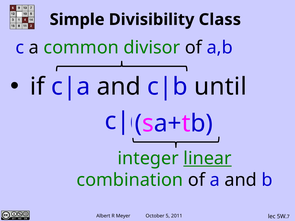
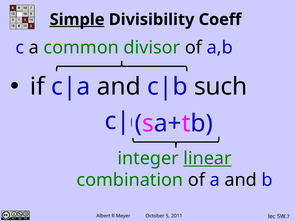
Simple underline: none -> present (77, 20)
Class: Class -> Coeff (220, 20)
until: until -> such (221, 87)
